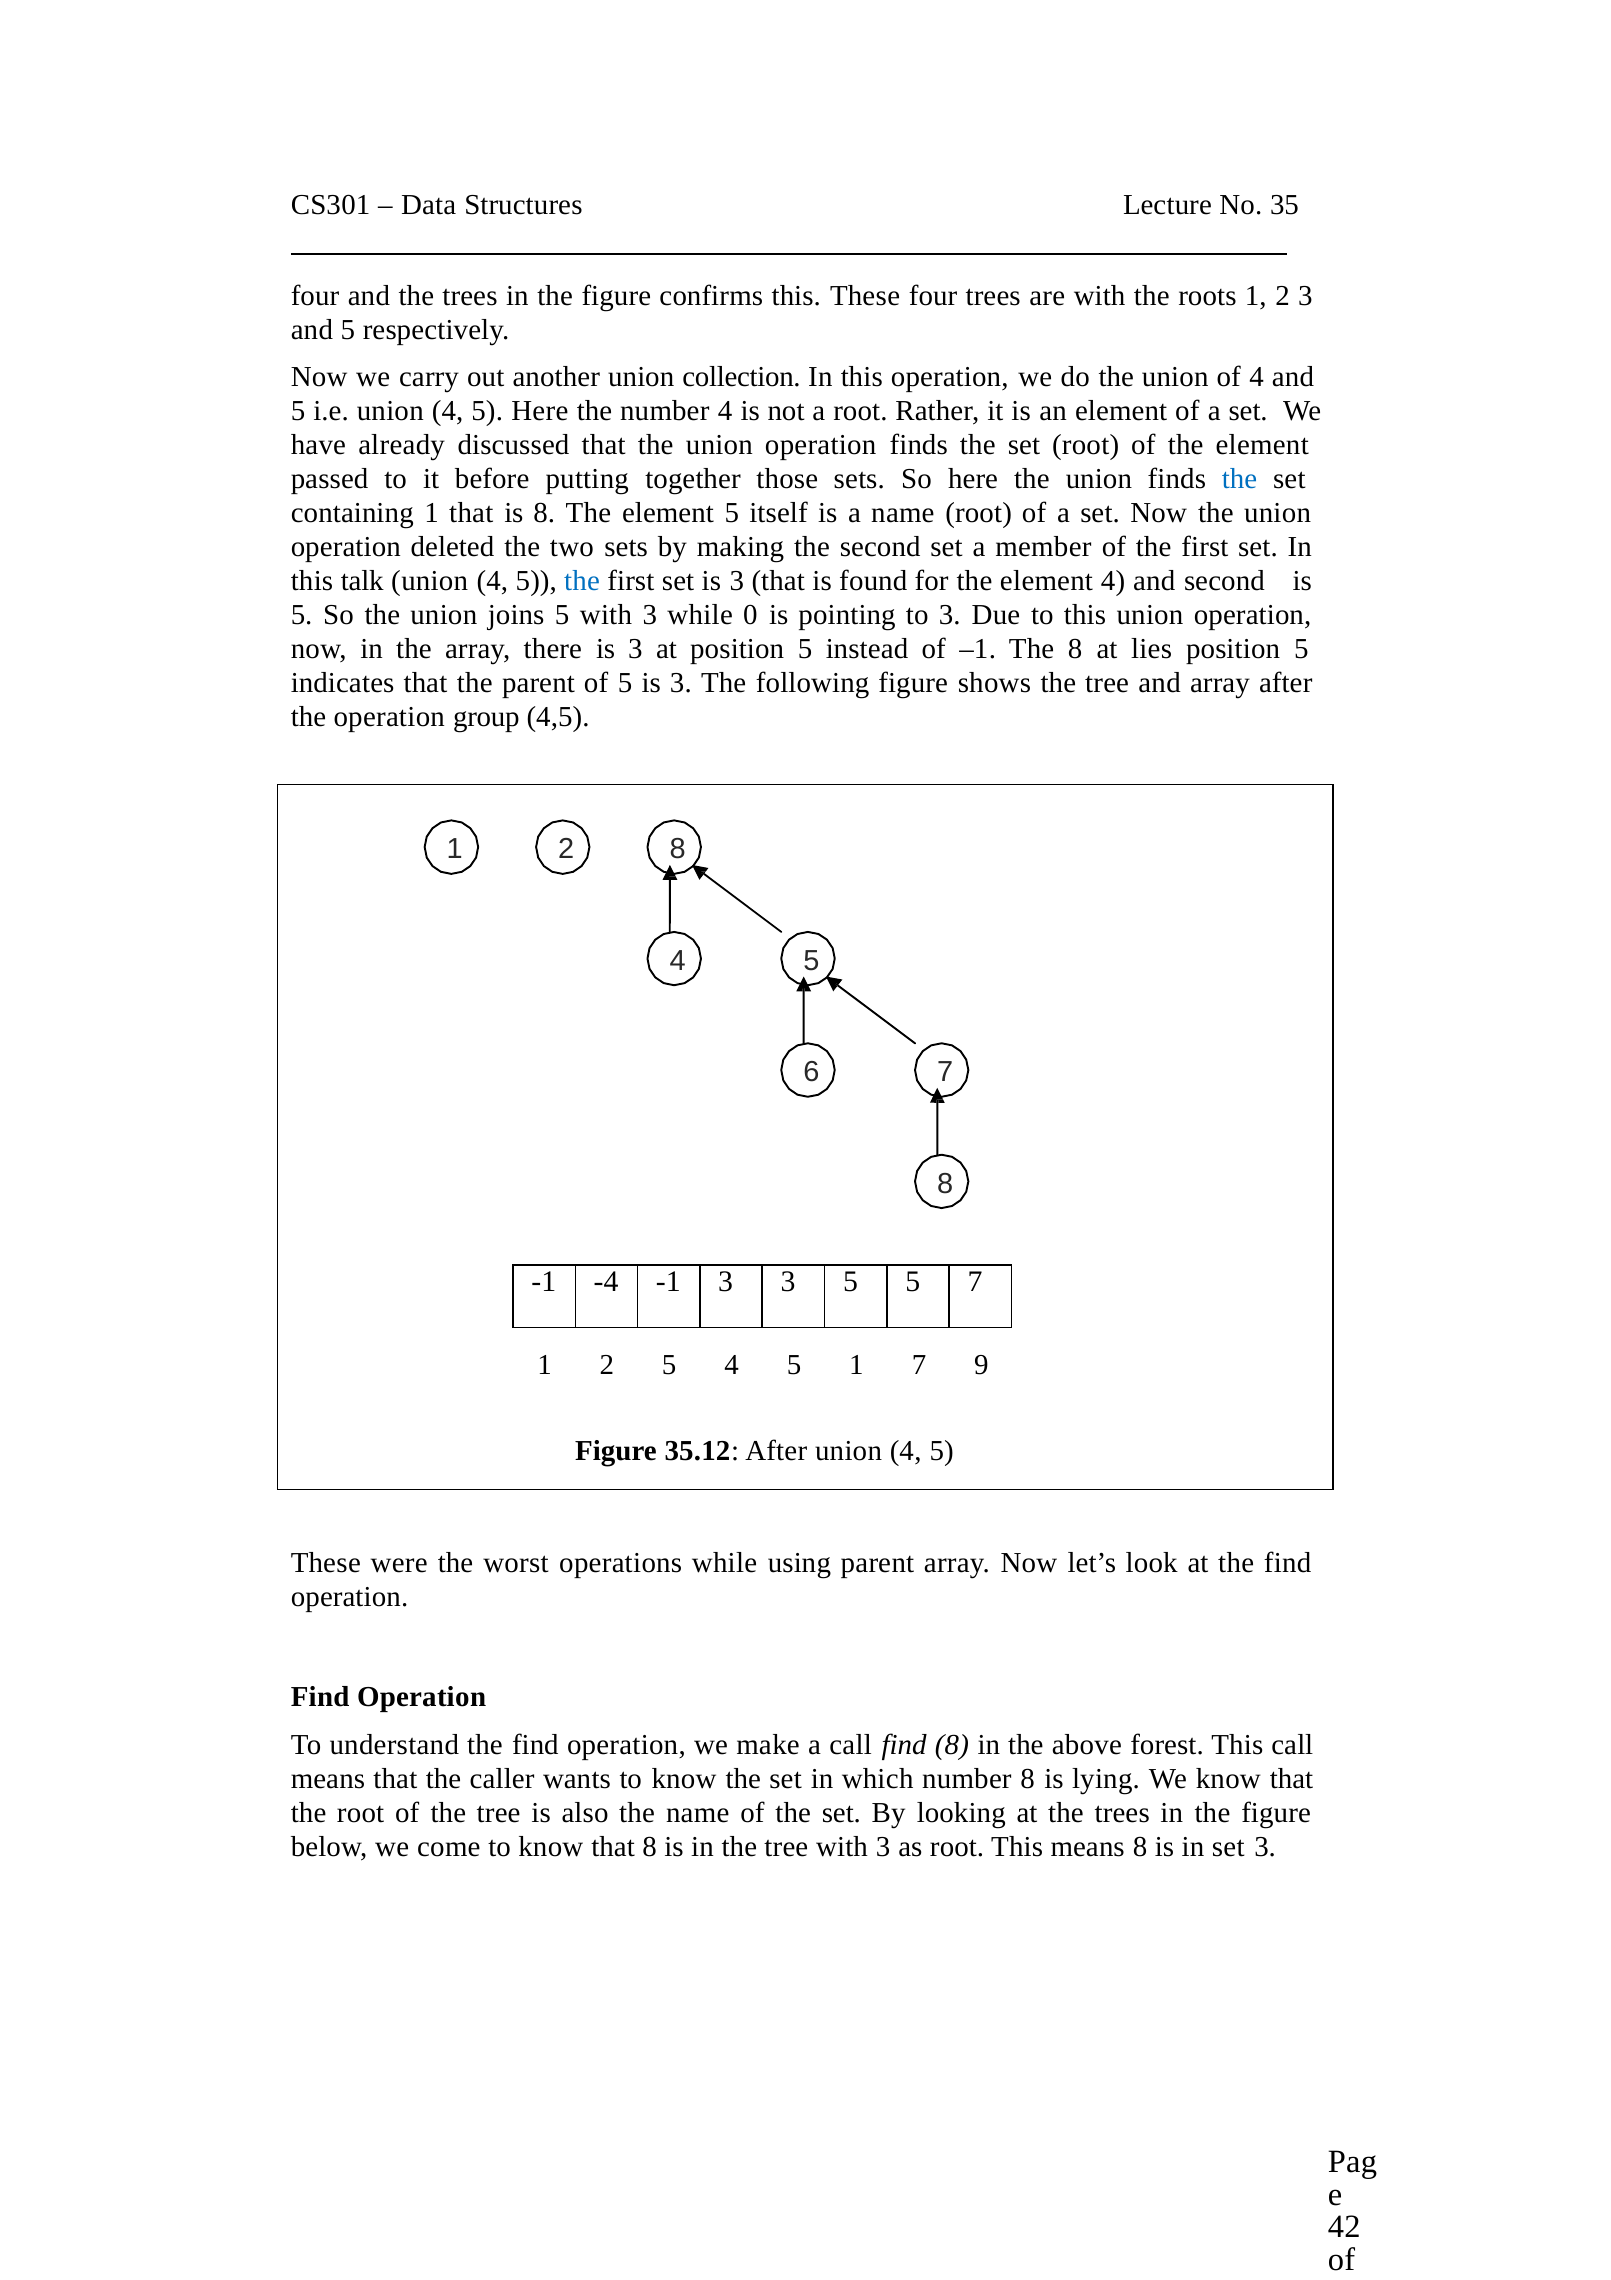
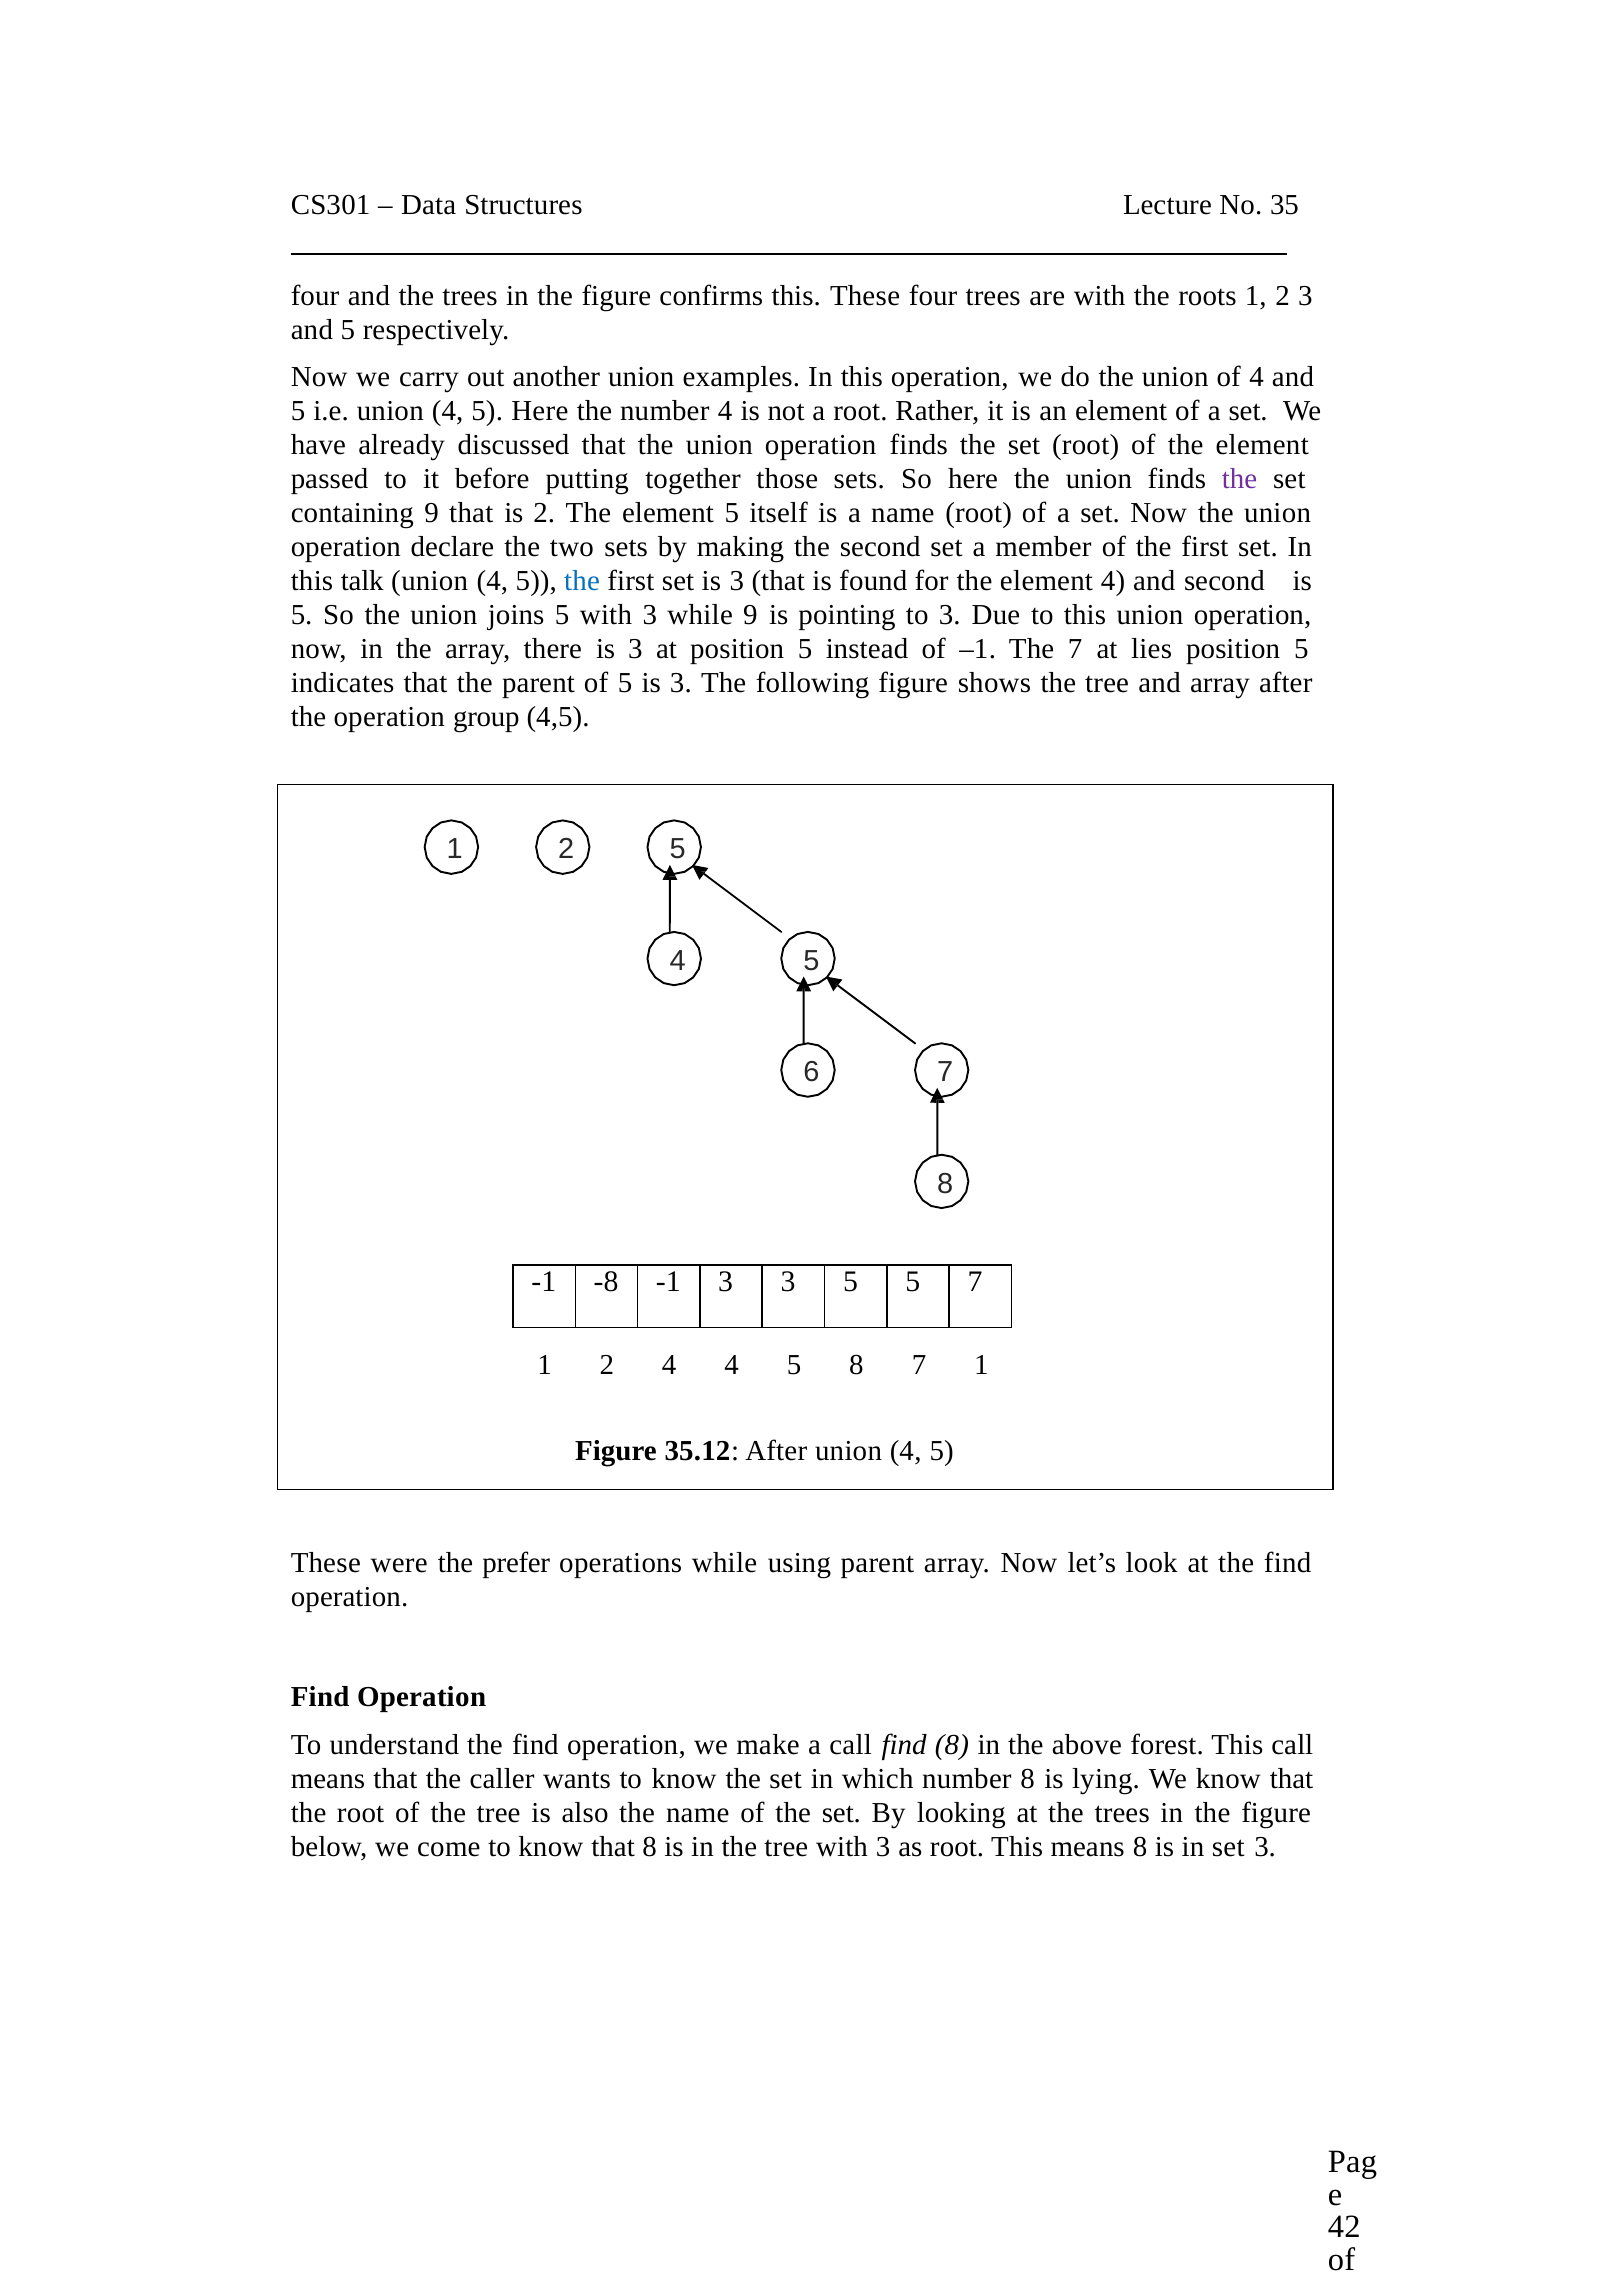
collection: collection -> examples (741, 377)
the colour: blue -> purple (1240, 479)
containing 1: 1 -> 9 (432, 513)
is 8: 8 -> 2 (544, 513)
deleted: deleted -> declare (452, 547)
while 0: 0 -> 9 (750, 615)
The 8: 8 -> 7 (1075, 649)
2 8: 8 -> 5 (678, 849)
-4: -4 -> -8 (606, 1282)
2 5: 5 -> 4 (669, 1365)
5 1: 1 -> 8 (856, 1365)
9: 9 -> 1 (981, 1365)
worst: worst -> prefer (516, 1563)
